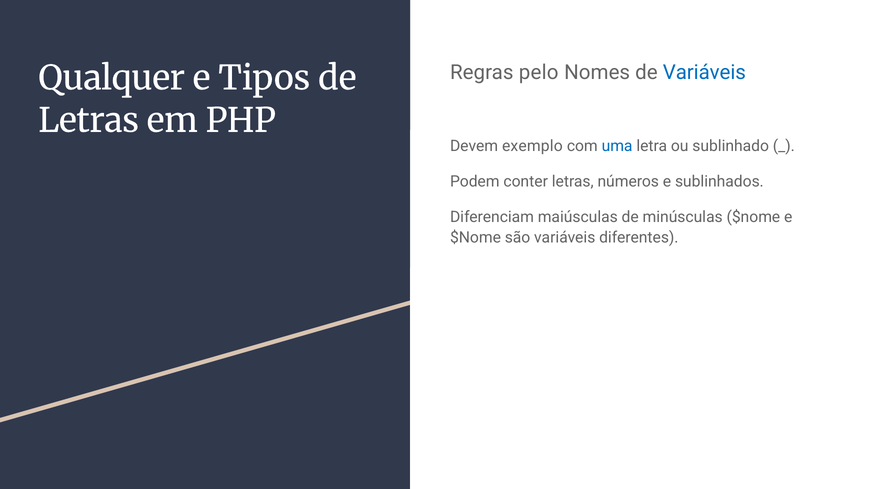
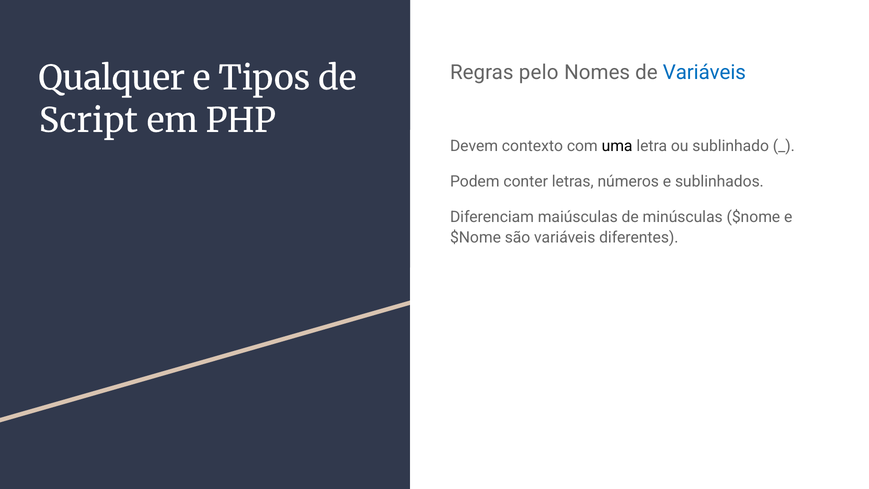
Letras: Letras -> Script (88, 121)
exemplo: exemplo -> contexto (532, 146)
uma colour: blue -> black (617, 146)
